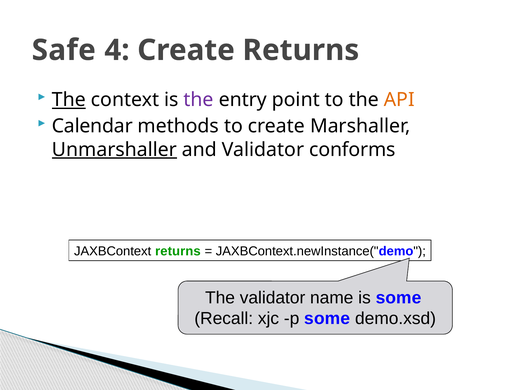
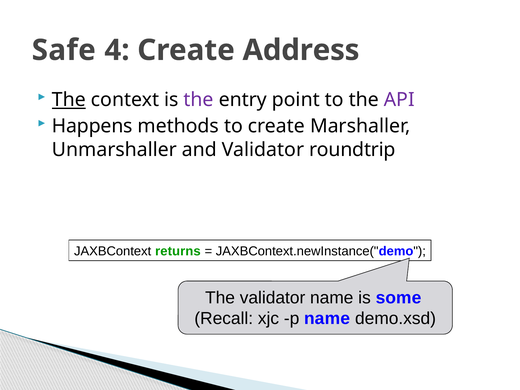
Create Returns: Returns -> Address (301, 50)
API colour: orange -> purple (399, 100)
Calendar: Calendar -> Happens (92, 126)
Unmarshaller underline: present -> none (114, 150)
conforms: conforms -> roundtrip (352, 150)
p some: some -> name (327, 319)
